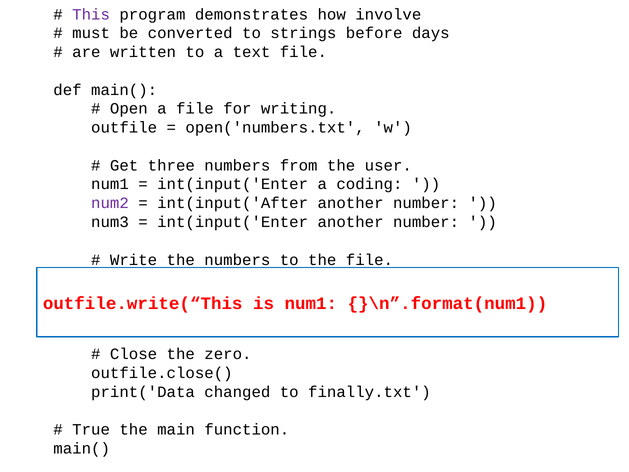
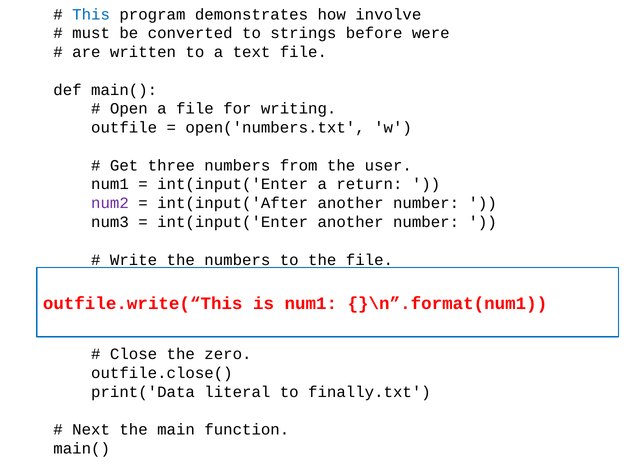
This colour: purple -> blue (91, 14)
days: days -> were (431, 33)
coding: coding -> return (369, 184)
changed: changed -> literal (237, 392)
True: True -> Next (91, 430)
